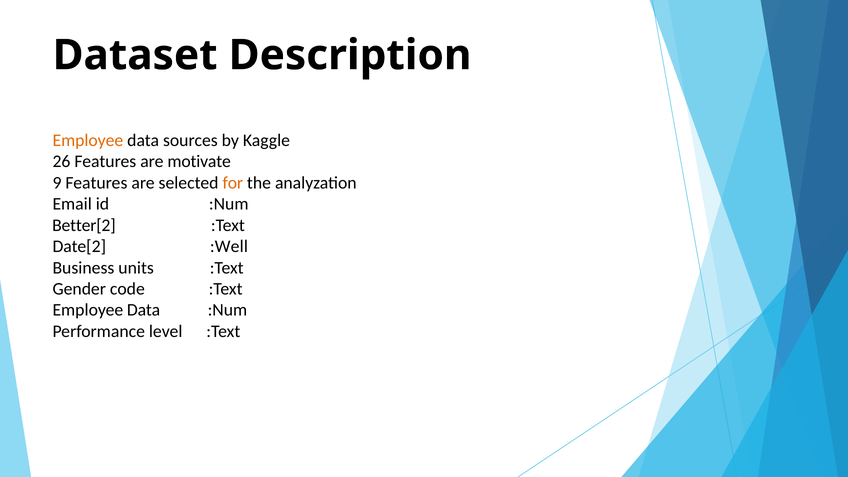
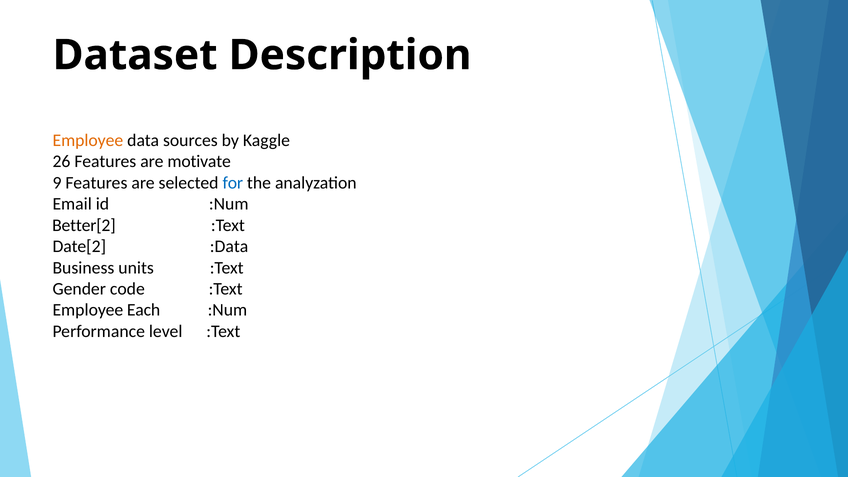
for colour: orange -> blue (233, 183)
:Well: :Well -> :Data (229, 246)
Data: Data -> Each (144, 310)
